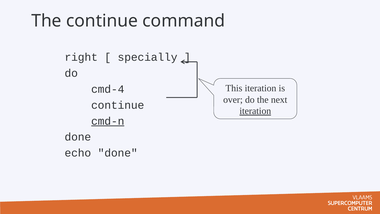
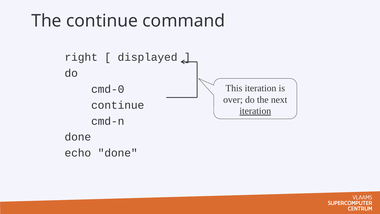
specially: specially -> displayed (148, 57)
cmd-4: cmd-4 -> cmd-0 (108, 89)
cmd-n underline: present -> none (108, 121)
